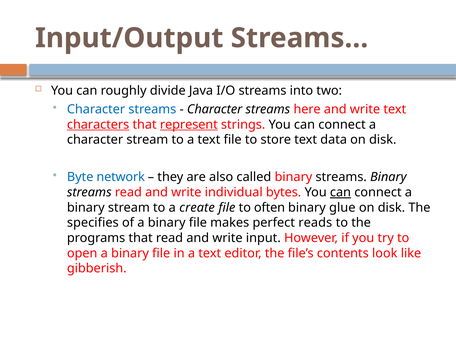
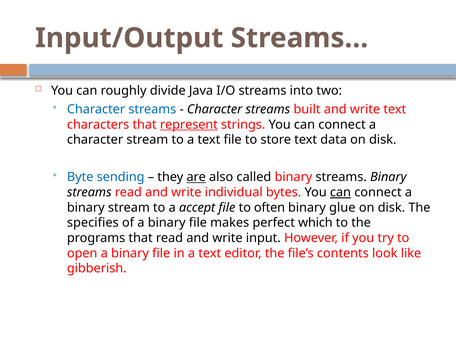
here: here -> built (307, 109)
characters underline: present -> none (98, 124)
network: network -> sending (121, 177)
are underline: none -> present (196, 177)
create: create -> accept (197, 208)
reads: reads -> which (315, 223)
